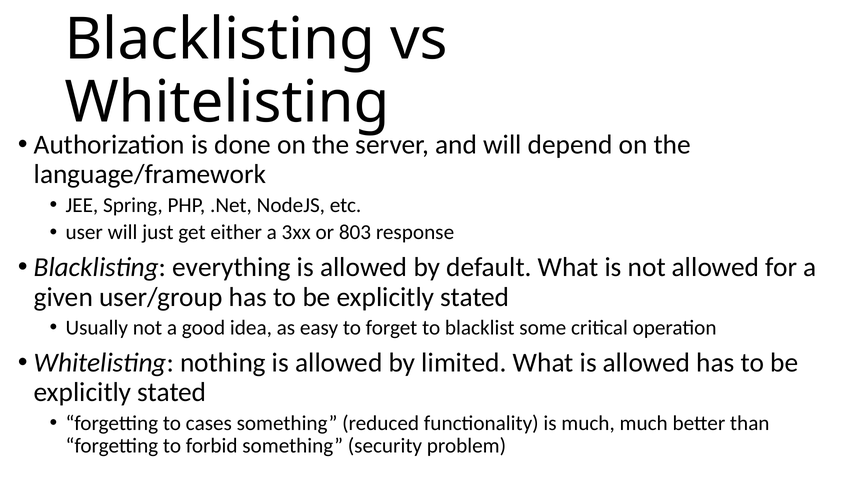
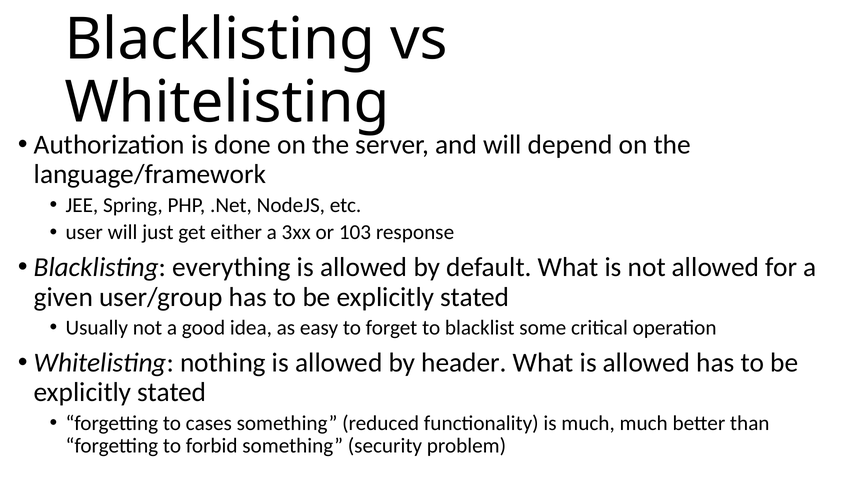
803: 803 -> 103 (355, 232)
limited: limited -> header (464, 363)
